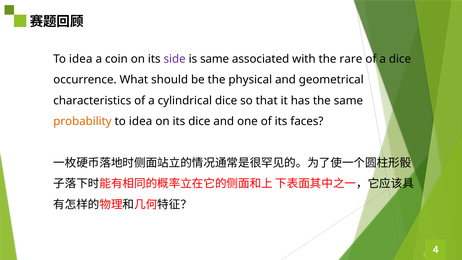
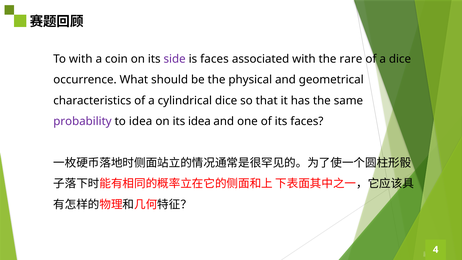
idea: idea -> with (81, 59)
is same: same -> faces (214, 59)
probability colour: orange -> purple (82, 121)
its dice: dice -> idea (199, 121)
